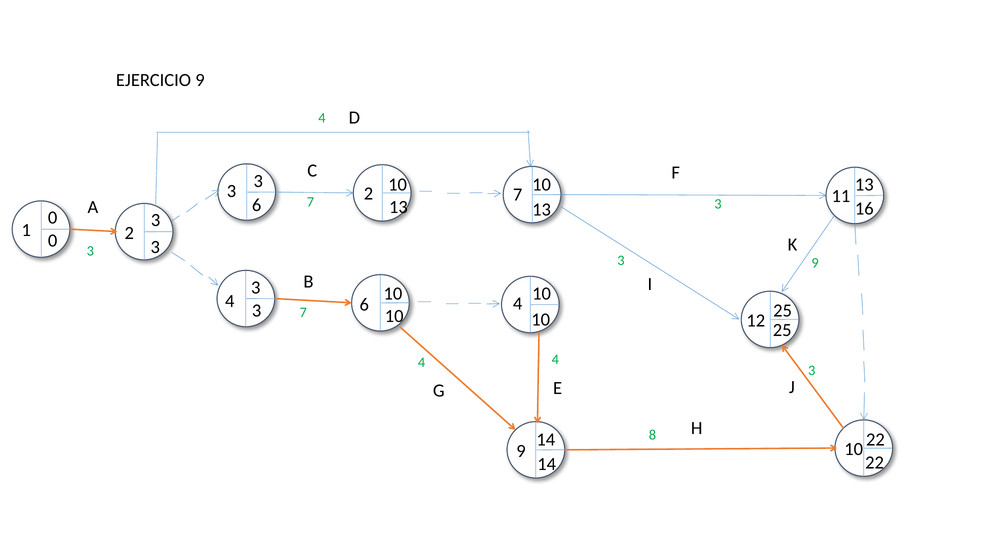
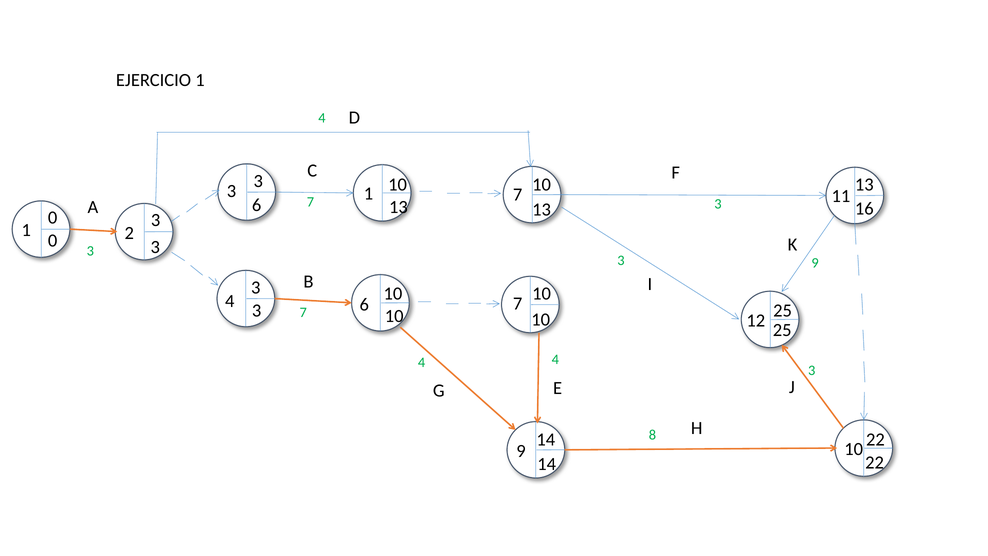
EJERCICIO 9: 9 -> 1 (200, 80)
2: 2 -> 1 (369, 194)
6 4: 4 -> 7 (518, 303)
